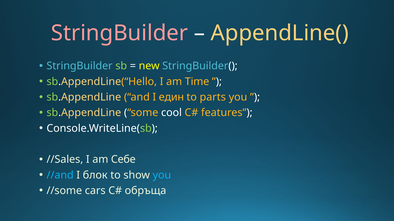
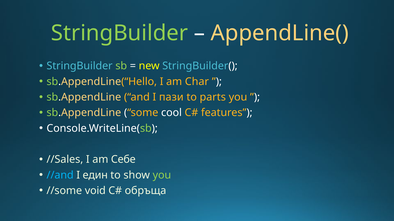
StringBuilder colour: pink -> light green (120, 33)
Time: Time -> Char (197, 82)
един: един -> пази (171, 97)
блок: блок -> един (95, 176)
you colour: light blue -> light green (162, 176)
cars: cars -> void (95, 191)
